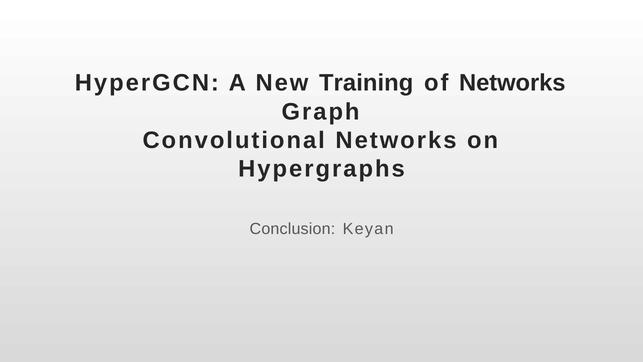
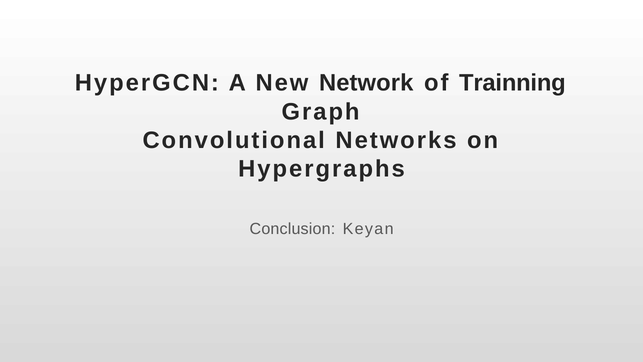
Training: Training -> Network (366, 83)
of Networks: Networks -> Trainning (512, 83)
